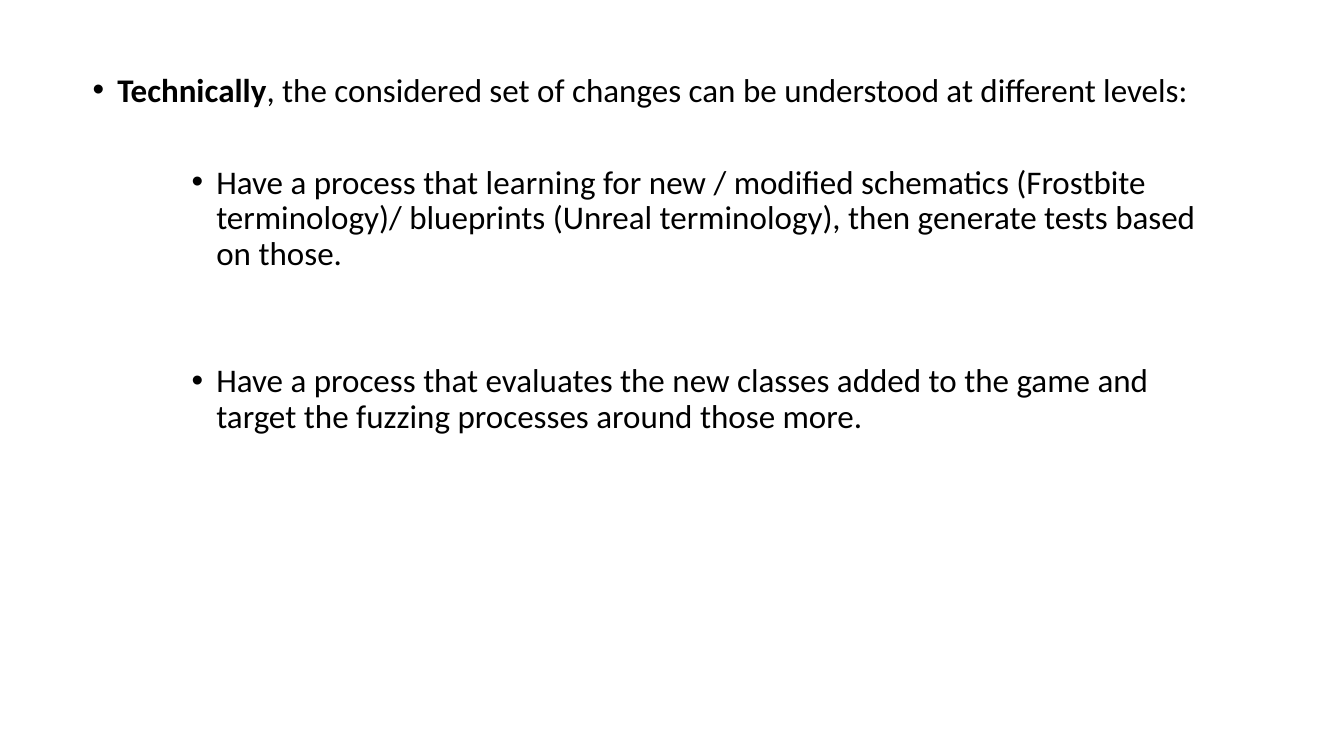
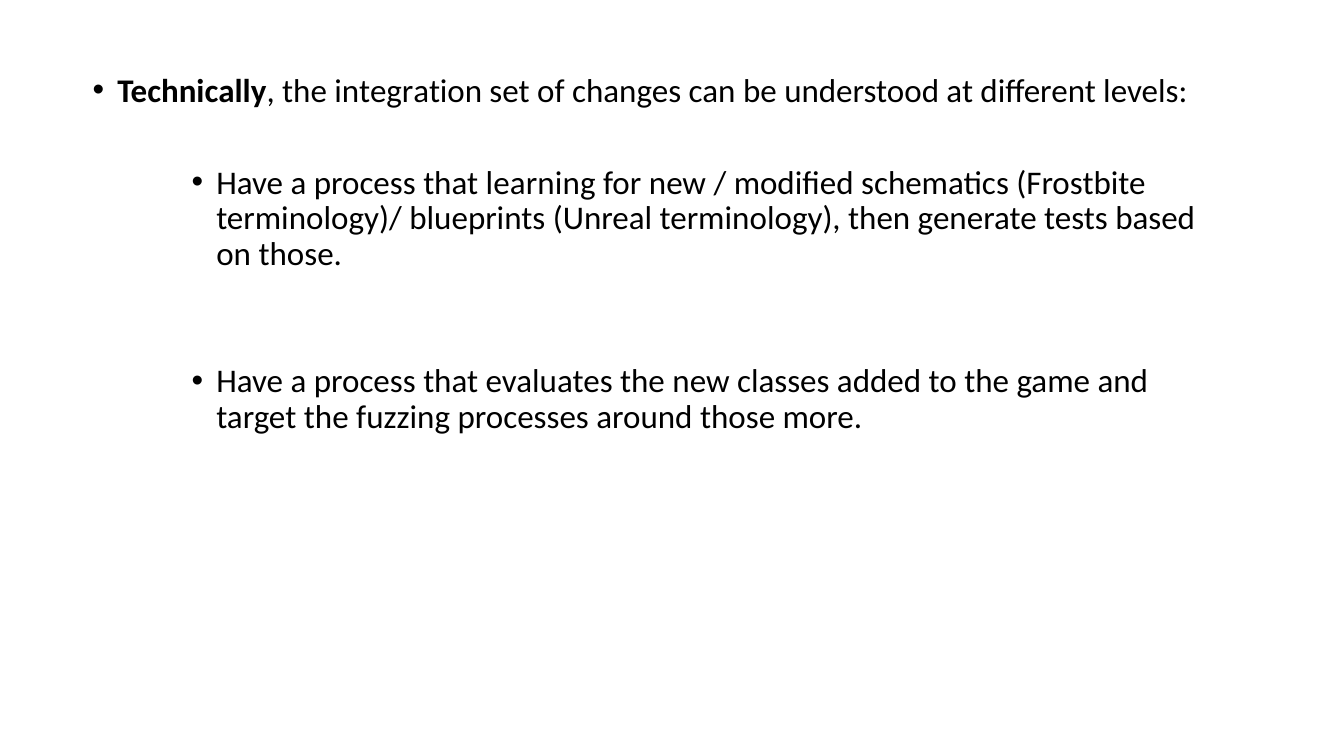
considered: considered -> integration (408, 91)
